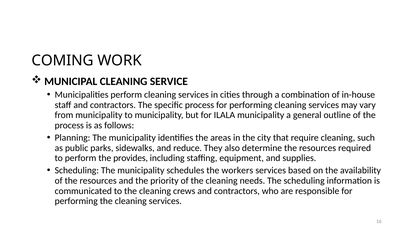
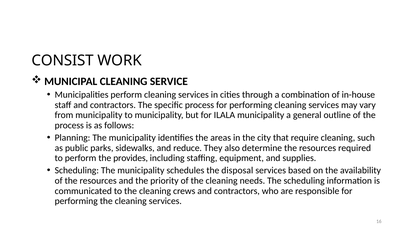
COMING: COMING -> CONSIST (63, 61)
workers: workers -> disposal (237, 171)
